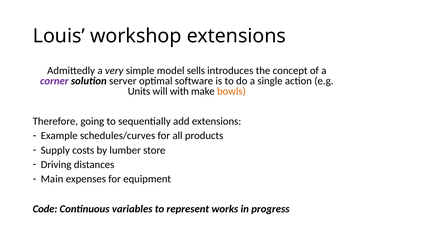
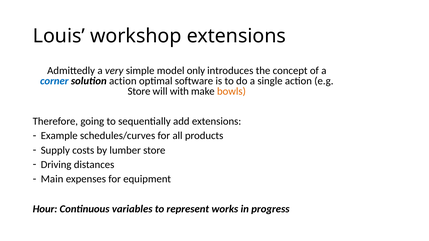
sells: sells -> only (196, 71)
corner colour: purple -> blue (54, 81)
solution server: server -> action (123, 81)
Units: Units -> Store (139, 91)
Code: Code -> Hour (45, 209)
